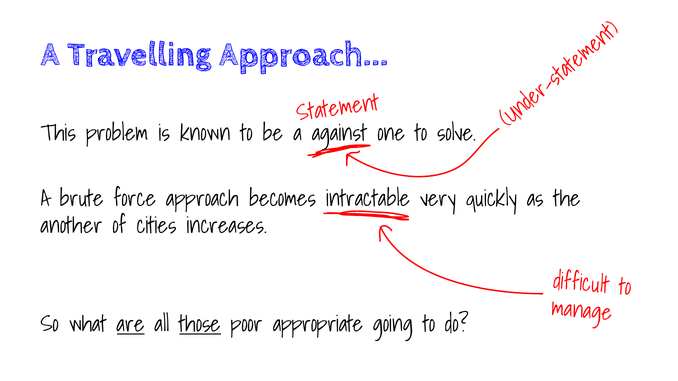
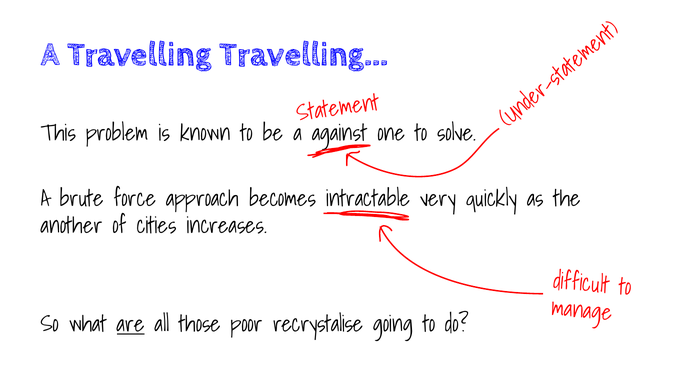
Travelling Approach: Approach -> Travelling (304, 54)
those underline: present -> none (200, 325)
appropriate: appropriate -> recrystalise (318, 325)
